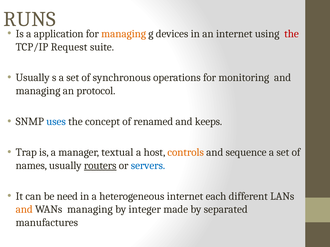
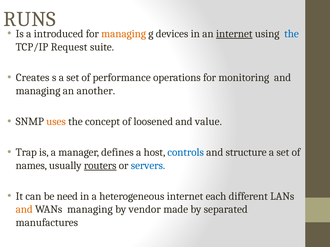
application: application -> introduced (59, 34)
internet underline: none -> present (234, 34)
the colour: red -> blue (292, 34)
Usually: Usually -> Creates (33, 78)
synchronous: synchronous -> performance (122, 78)
protocol: protocol -> another (96, 91)
uses colour: blue -> orange (56, 122)
renamed: renamed -> loosened (153, 122)
keeps: keeps -> value (208, 122)
textual: textual -> defines (117, 153)
controls colour: orange -> blue (186, 153)
sequence: sequence -> structure (246, 153)
integer: integer -> vendor (145, 210)
